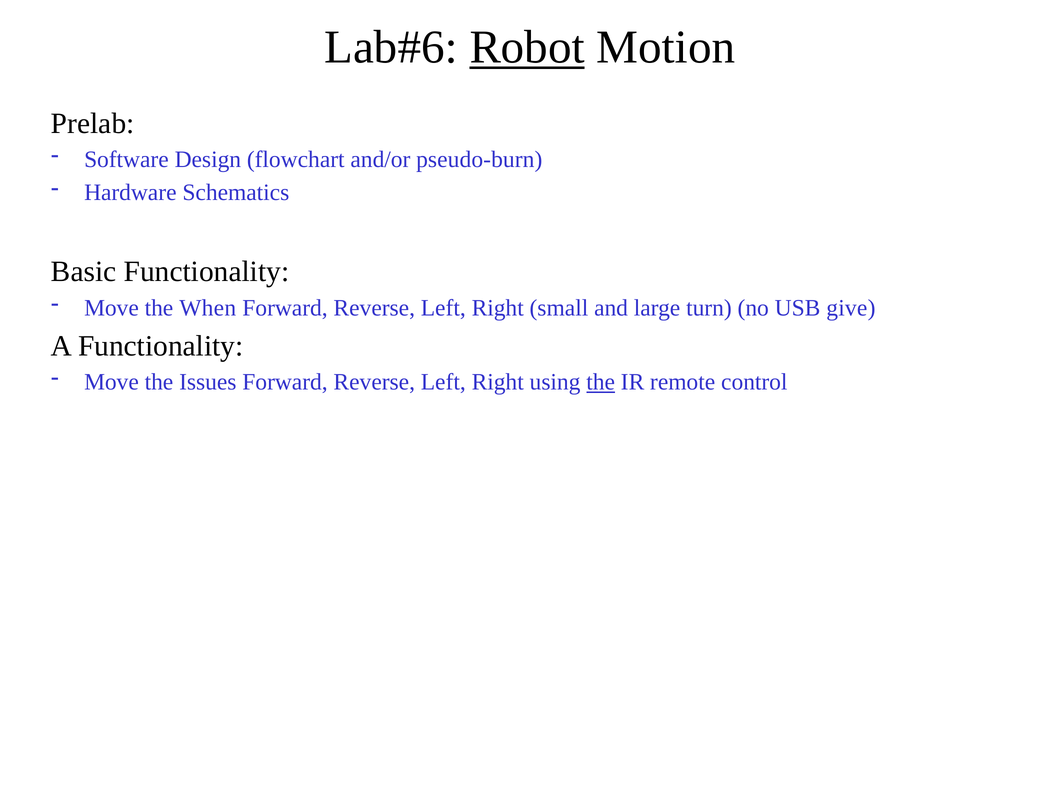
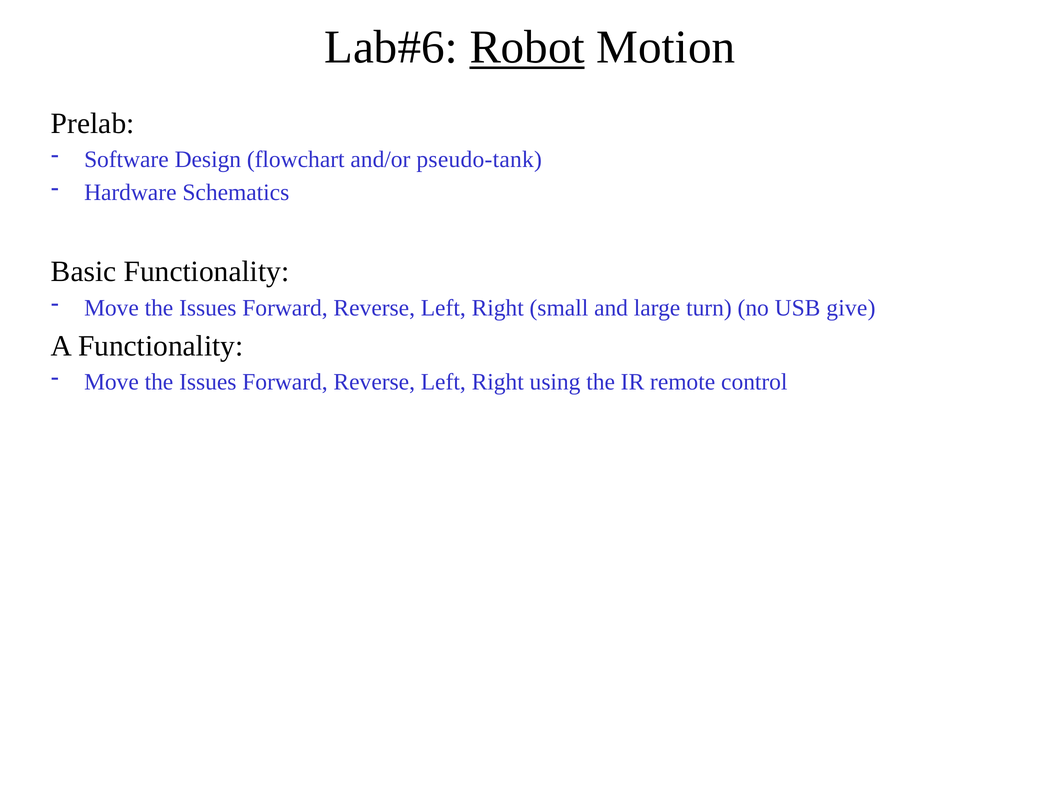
pseudo-burn: pseudo-burn -> pseudo-tank (479, 159)
When: When -> Issues (208, 308)
the underline: present -> none (601, 382)
